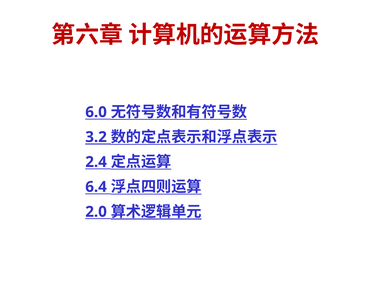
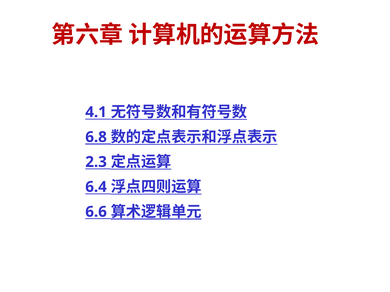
6.0: 6.0 -> 4.1 (96, 112)
3.2: 3.2 -> 6.8 (96, 137)
2.4: 2.4 -> 2.3 (96, 162)
2.0: 2.0 -> 6.6 (96, 212)
